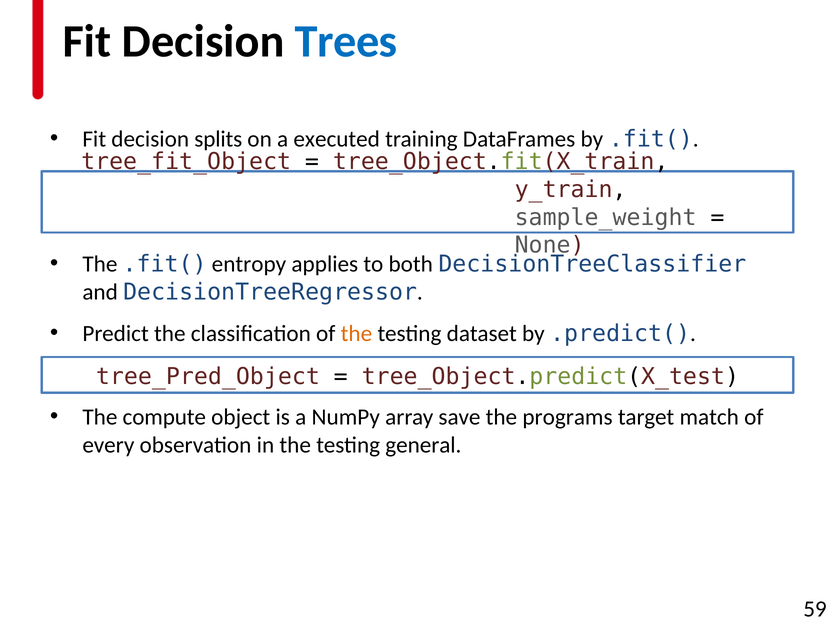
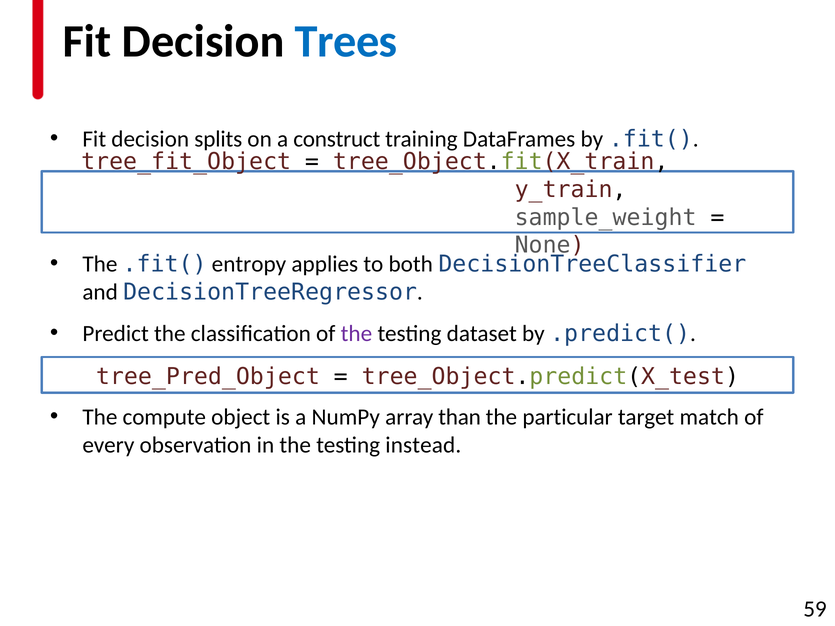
executed: executed -> construct (337, 139)
the colour: orange -> purple (356, 334)
save: save -> than (460, 417)
programs: programs -> particular (568, 417)
general: general -> instead (423, 445)
